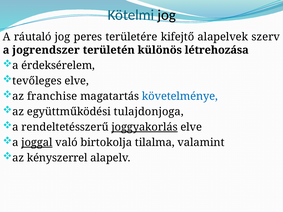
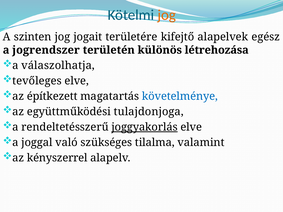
jog colour: black -> orange (167, 15)
ráutaló: ráutaló -> szinten (33, 37)
peres: peres -> jogait (88, 37)
szerv: szerv -> egész (266, 37)
érdeksérelem: érdeksérelem -> válaszolhatja (58, 66)
franchise: franchise -> építkezett (52, 96)
joggal underline: present -> none (37, 143)
birtokolja: birtokolja -> szükséges (106, 143)
